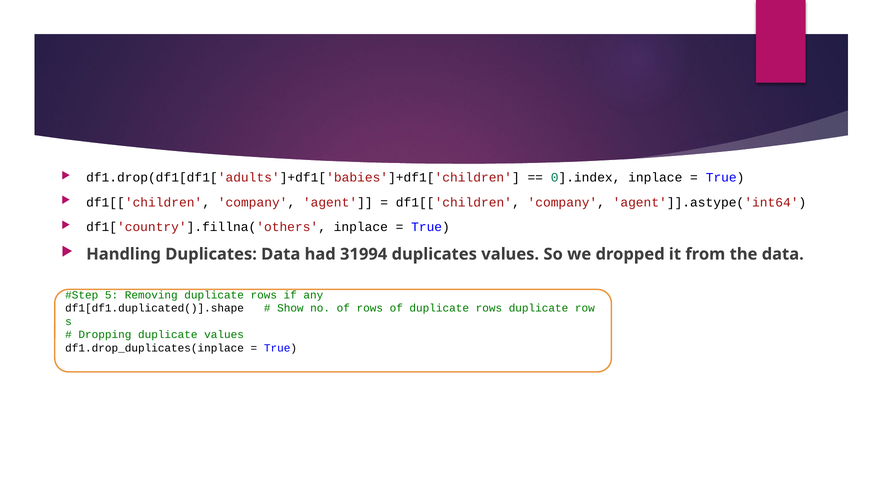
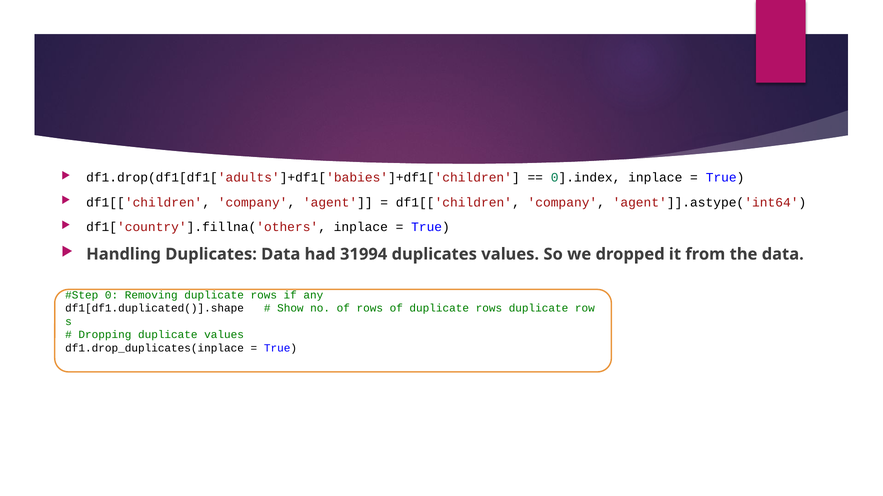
5: 5 -> 0 (112, 295)
